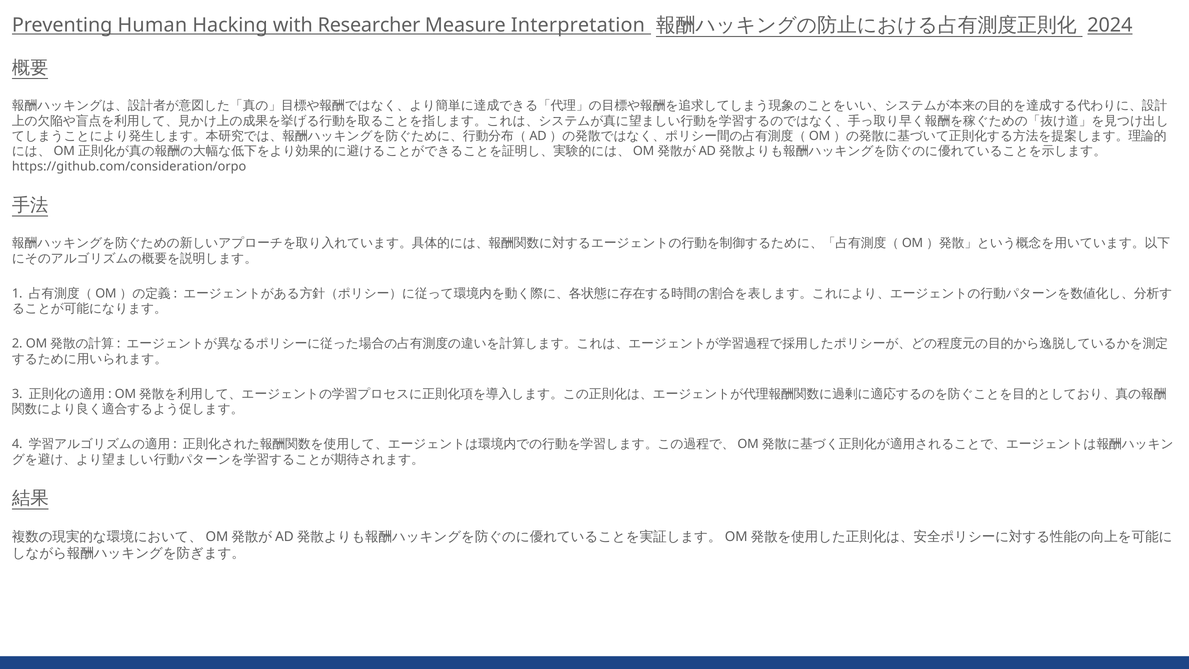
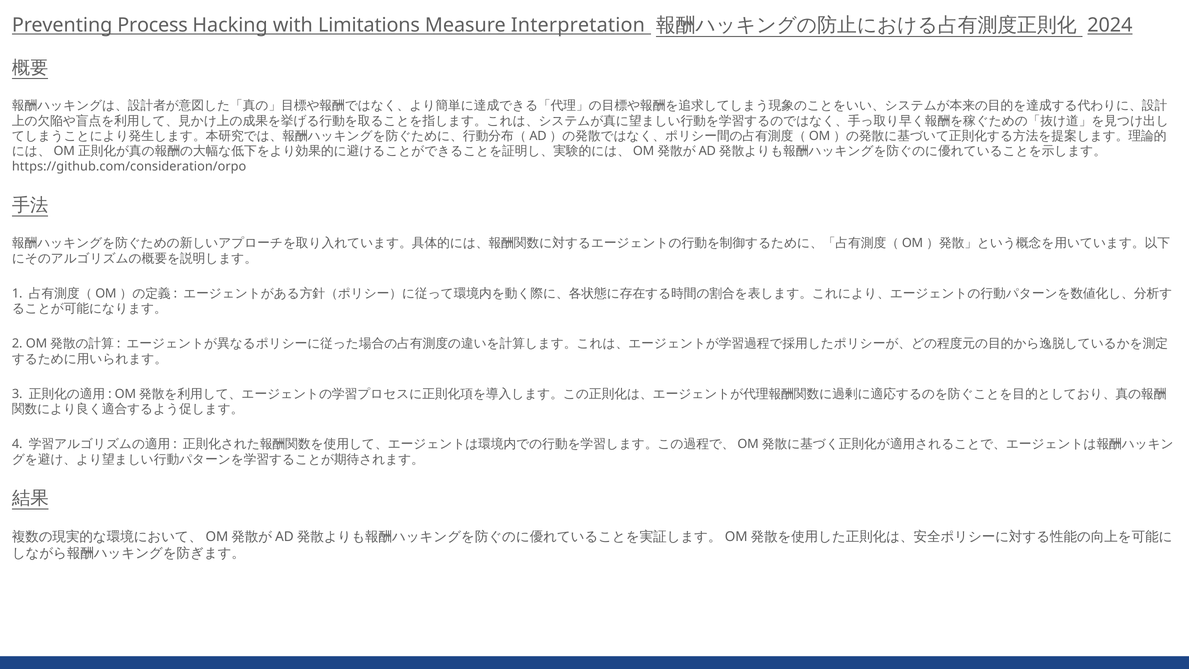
Human: Human -> Process (153, 25)
Researcher: Researcher -> Limitations (369, 25)
